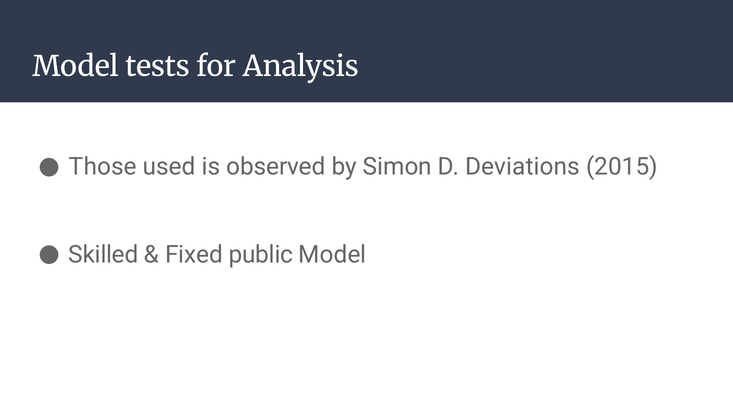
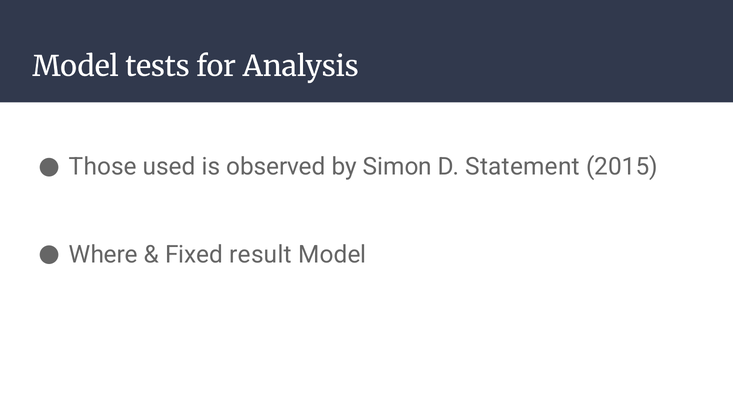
Deviations: Deviations -> Statement (523, 167)
Skilled: Skilled -> Where (103, 255)
public: public -> result (261, 255)
